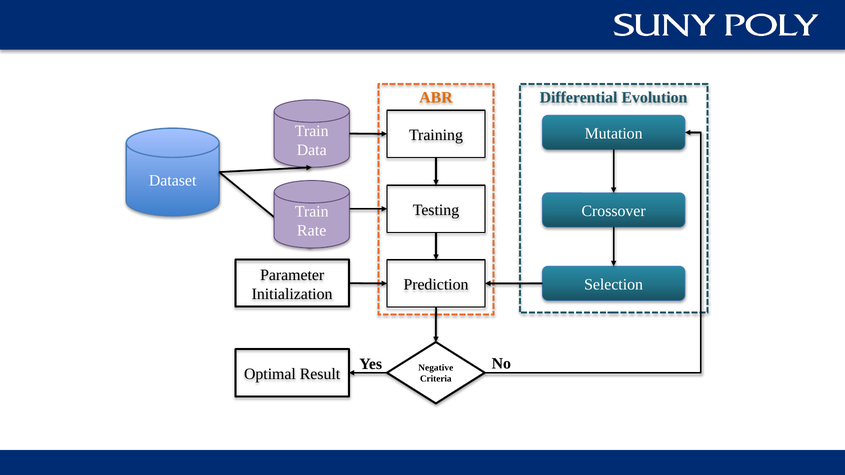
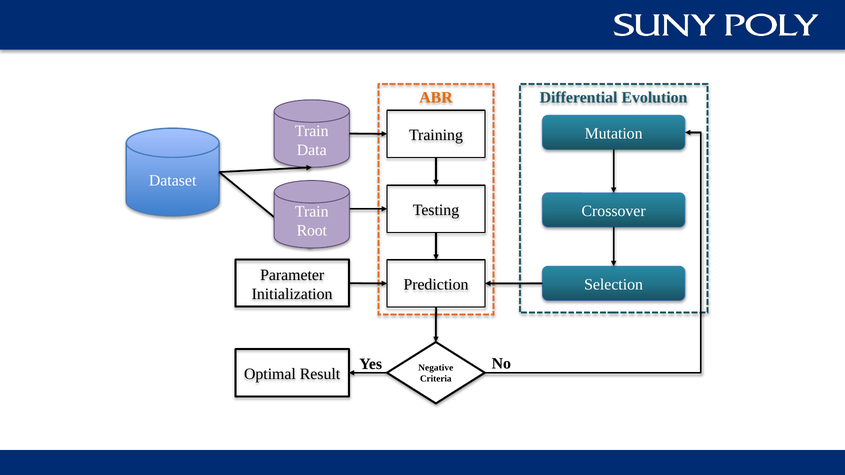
Rate: Rate -> Root (312, 231)
